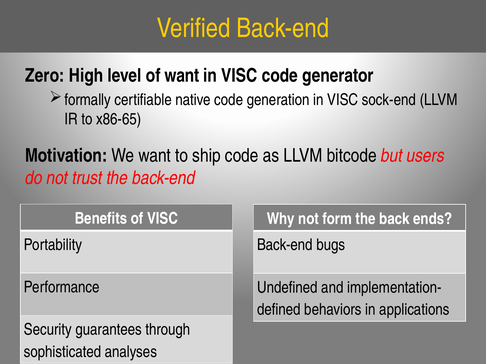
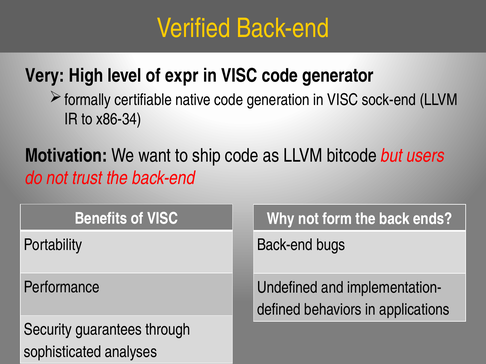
Zero: Zero -> Very (45, 76)
of want: want -> expr (182, 76)
x86-65: x86-65 -> x86-34 (119, 119)
